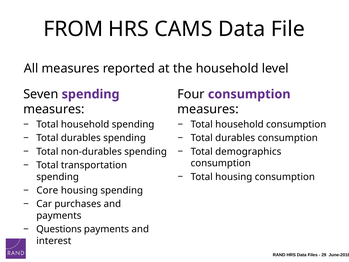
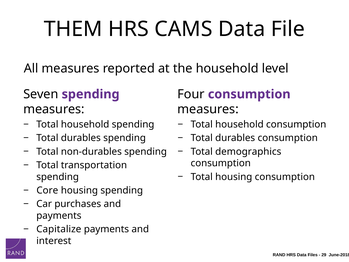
FROM: FROM -> THEM (73, 29)
Questions: Questions -> Capitalize (59, 229)
